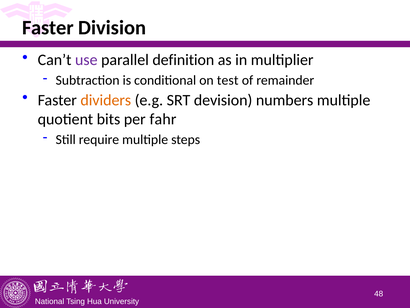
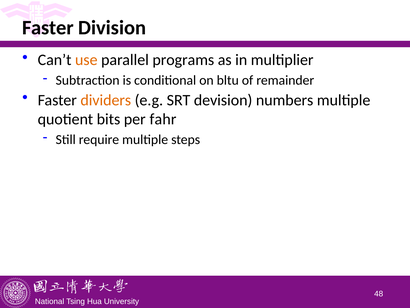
use colour: purple -> orange (86, 60)
definition: definition -> programs (183, 60)
test: test -> bltu (228, 80)
